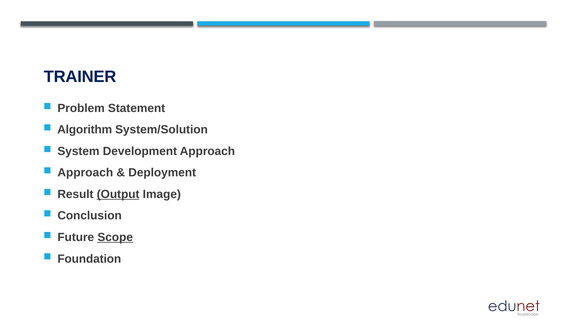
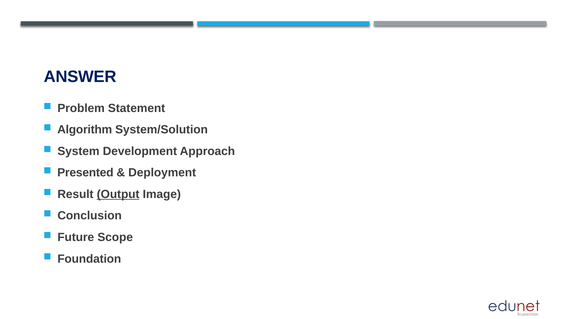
TRAINER: TRAINER -> ANSWER (80, 77)
Approach: Approach -> Presented (85, 173)
Scope underline: present -> none (115, 237)
